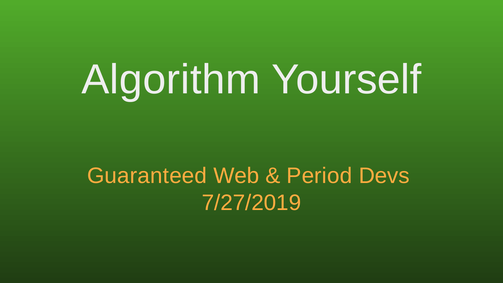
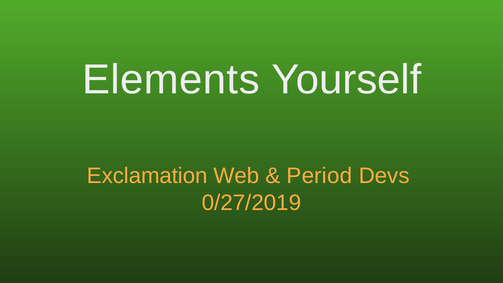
Algorithm: Algorithm -> Elements (171, 80)
Guaranteed: Guaranteed -> Exclamation (147, 176)
7/27/2019: 7/27/2019 -> 0/27/2019 (251, 203)
